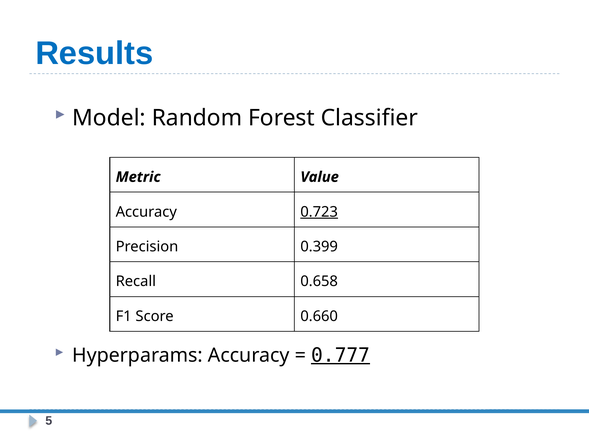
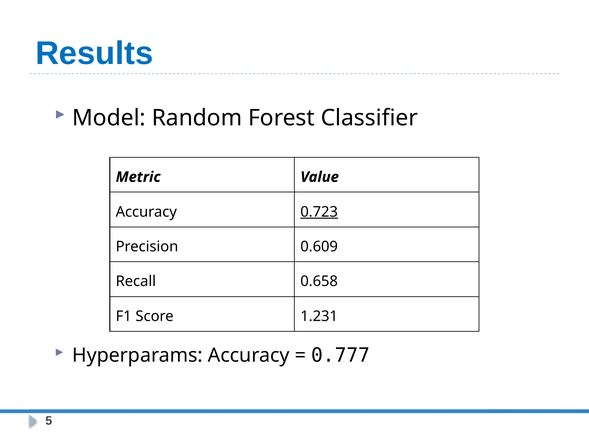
0.399: 0.399 -> 0.609 (319, 247)
0.660: 0.660 -> 1.231 (319, 316)
0.777 underline: present -> none (341, 355)
